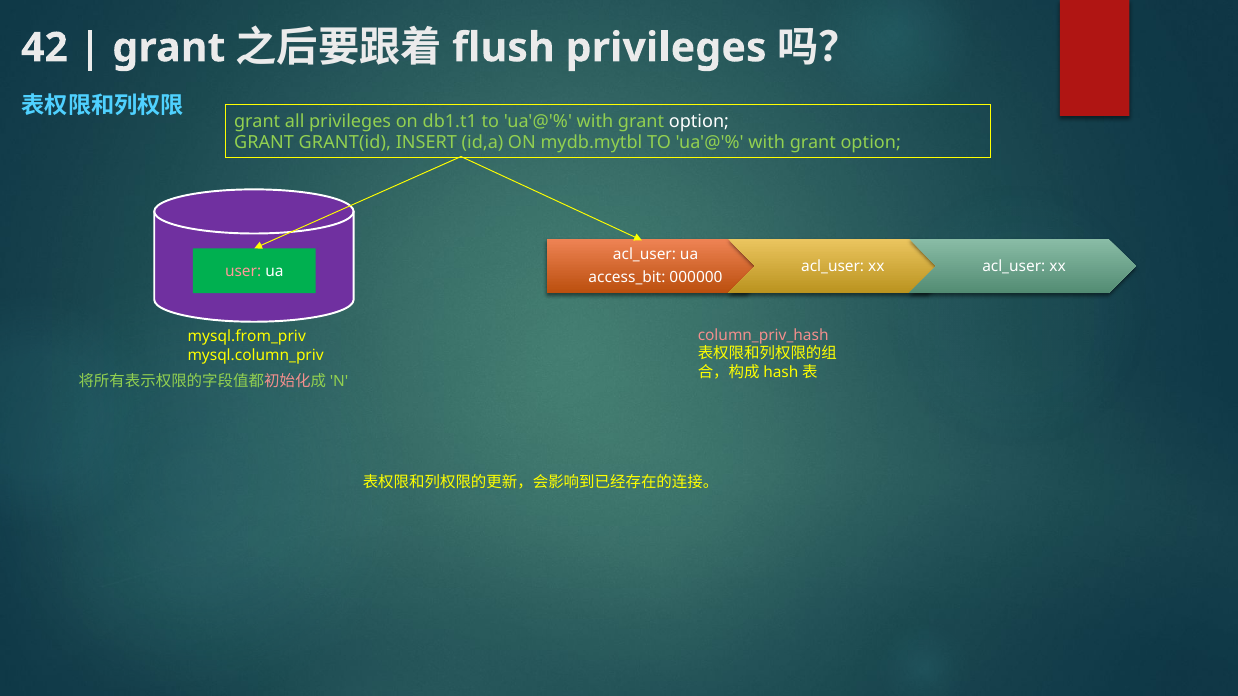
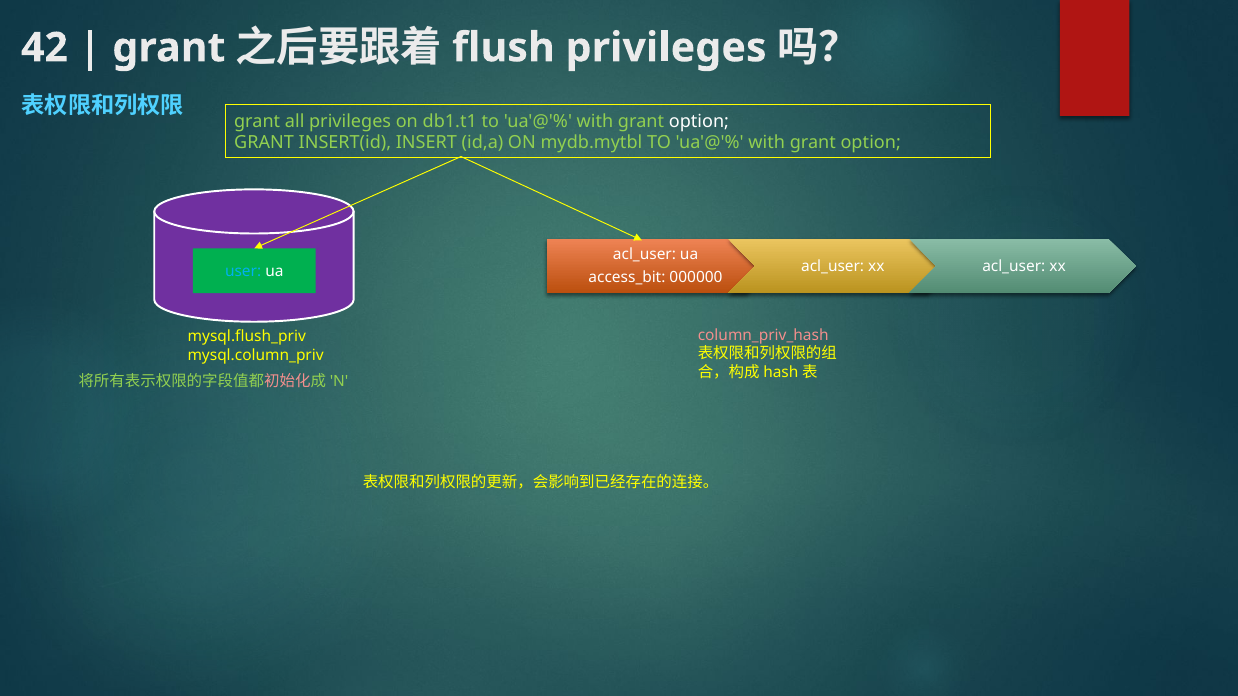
GRANT(id: GRANT(id -> INSERT(id (345, 143)
user colour: pink -> light blue (243, 272)
mysql.from_priv: mysql.from_priv -> mysql.flush_priv (247, 337)
